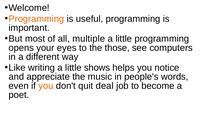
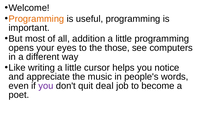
multiple: multiple -> addition (89, 39)
shows: shows -> cursor (97, 68)
you colour: orange -> purple (46, 86)
